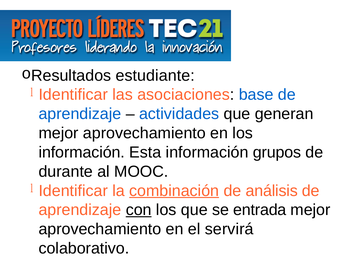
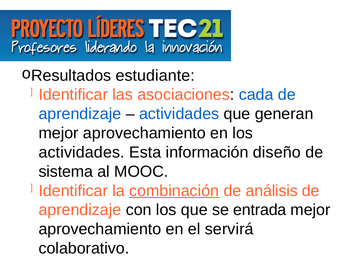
base: base -> cada (256, 95)
información: información -> actividades (82, 152)
grupos: grupos -> diseño (277, 152)
durante: durante -> sistema (66, 172)
con underline: present -> none (139, 210)
